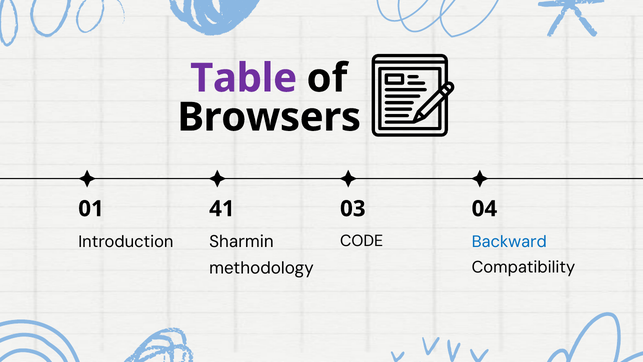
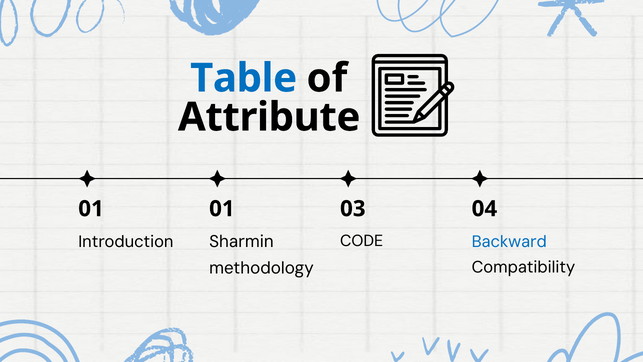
Table colour: purple -> blue (244, 78)
Browsers: Browsers -> Attribute (269, 117)
01 41: 41 -> 01 (222, 209)
